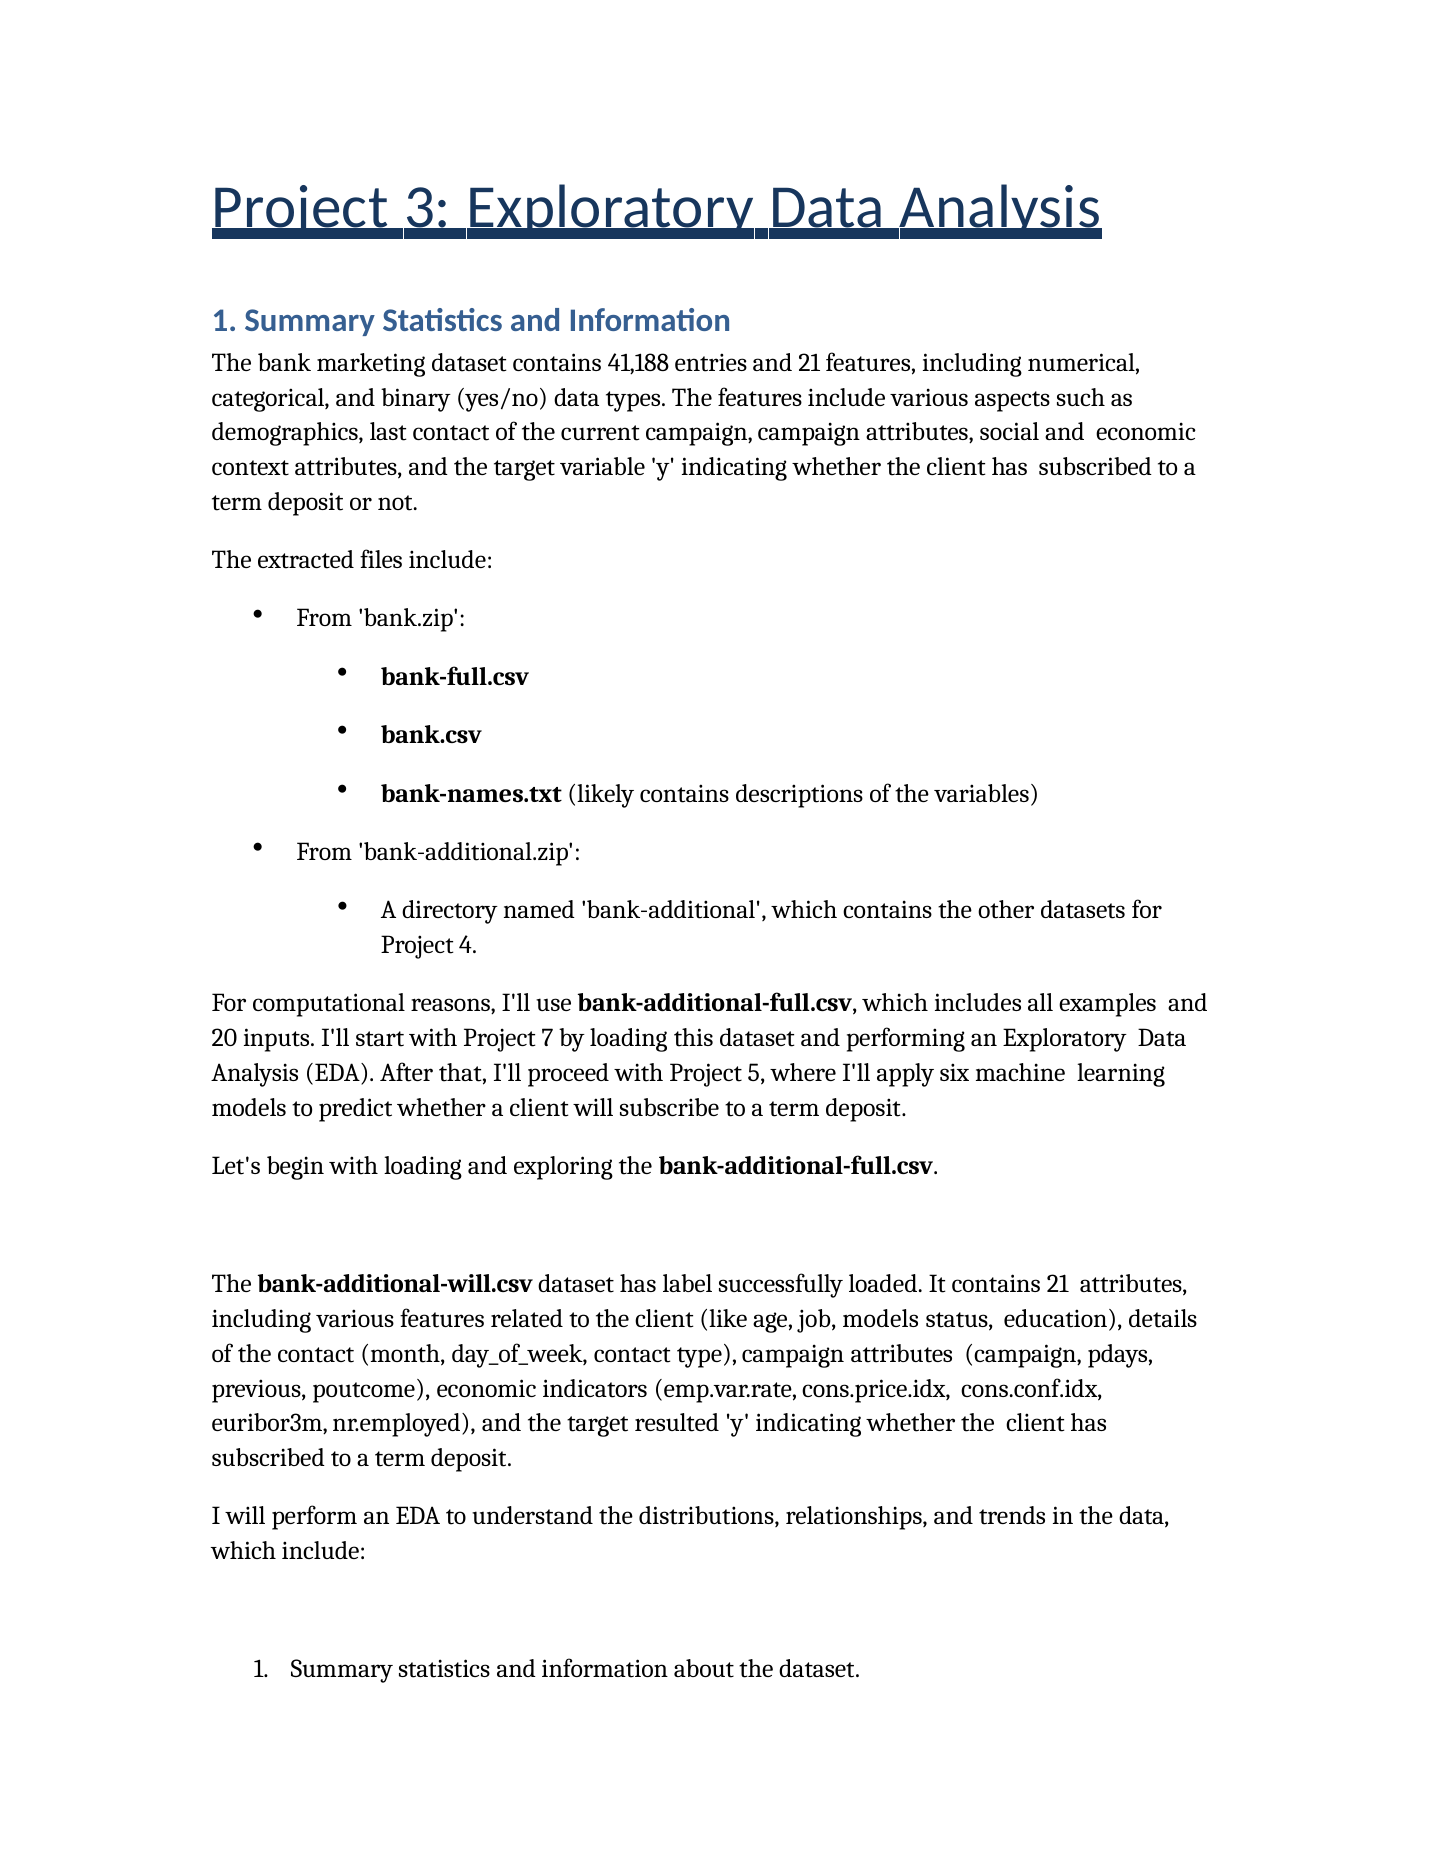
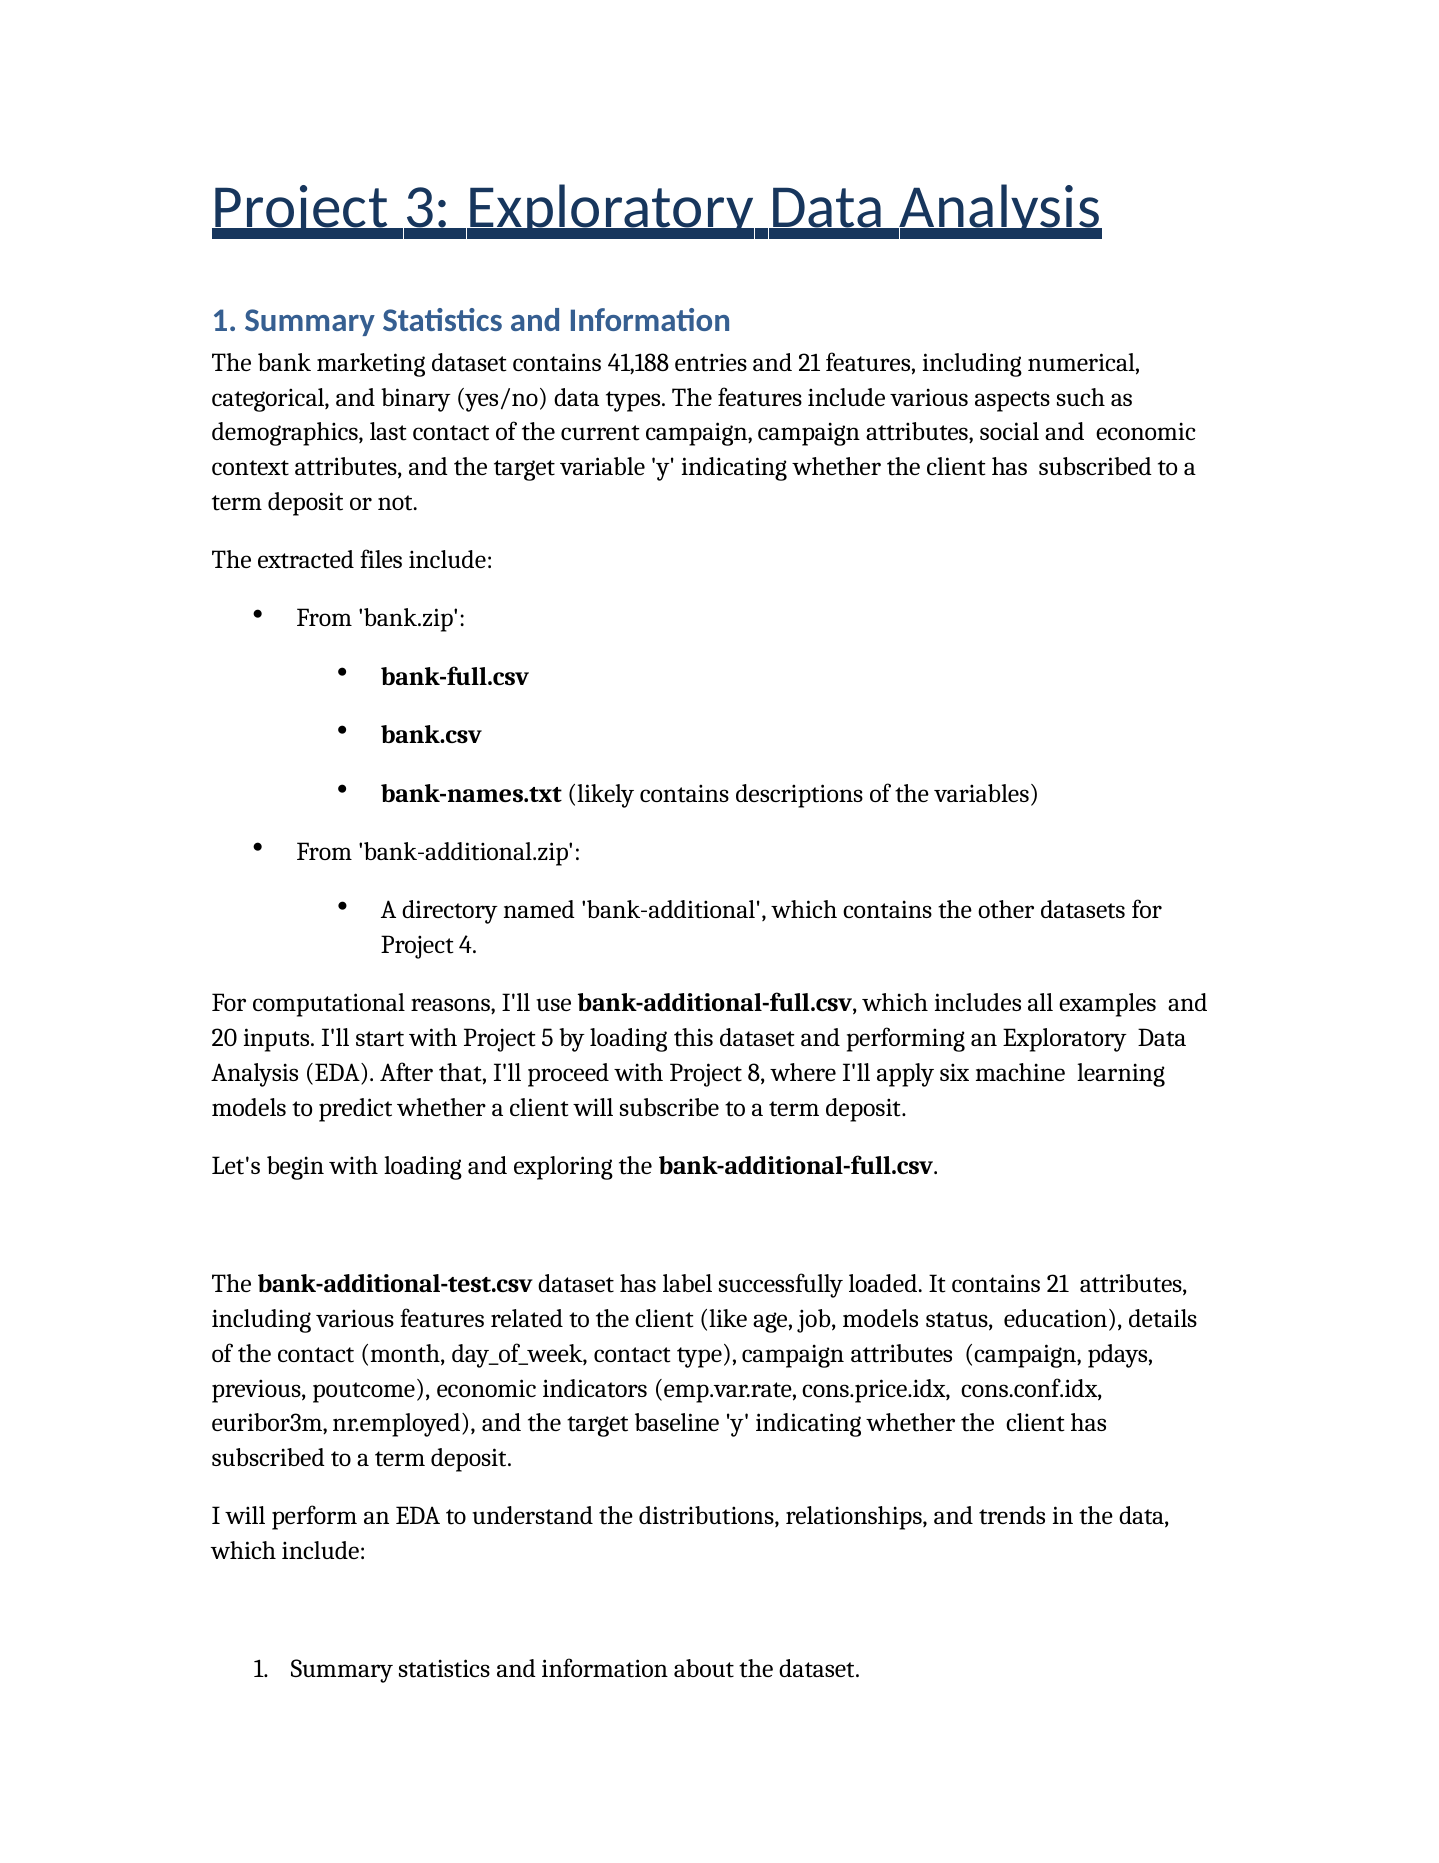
7: 7 -> 5 (547, 1038)
5: 5 -> 8 (757, 1072)
bank-additional-will.csv: bank-additional-will.csv -> bank-additional-test.csv (395, 1284)
resulted: resulted -> baseline (677, 1423)
